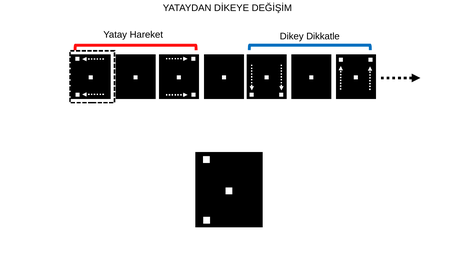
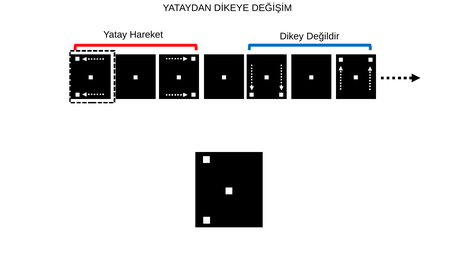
Dikkatle: Dikkatle -> Değildir (323, 36)
